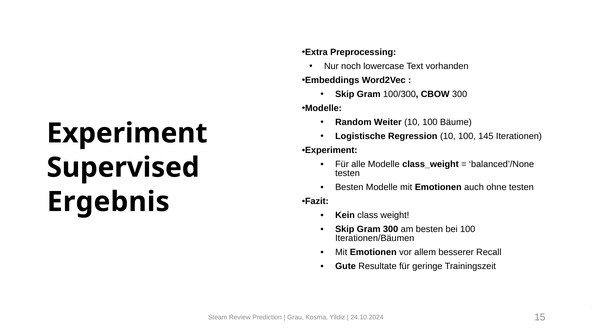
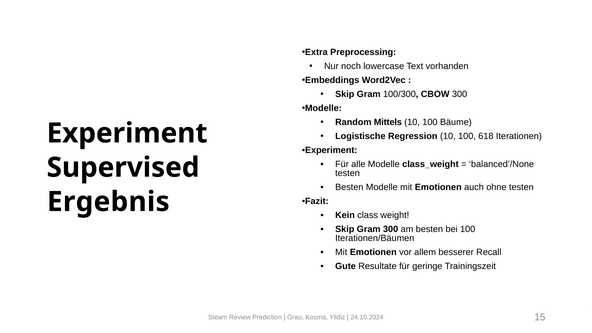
Weiter: Weiter -> Mittels (388, 122)
145: 145 -> 618 (486, 136)
